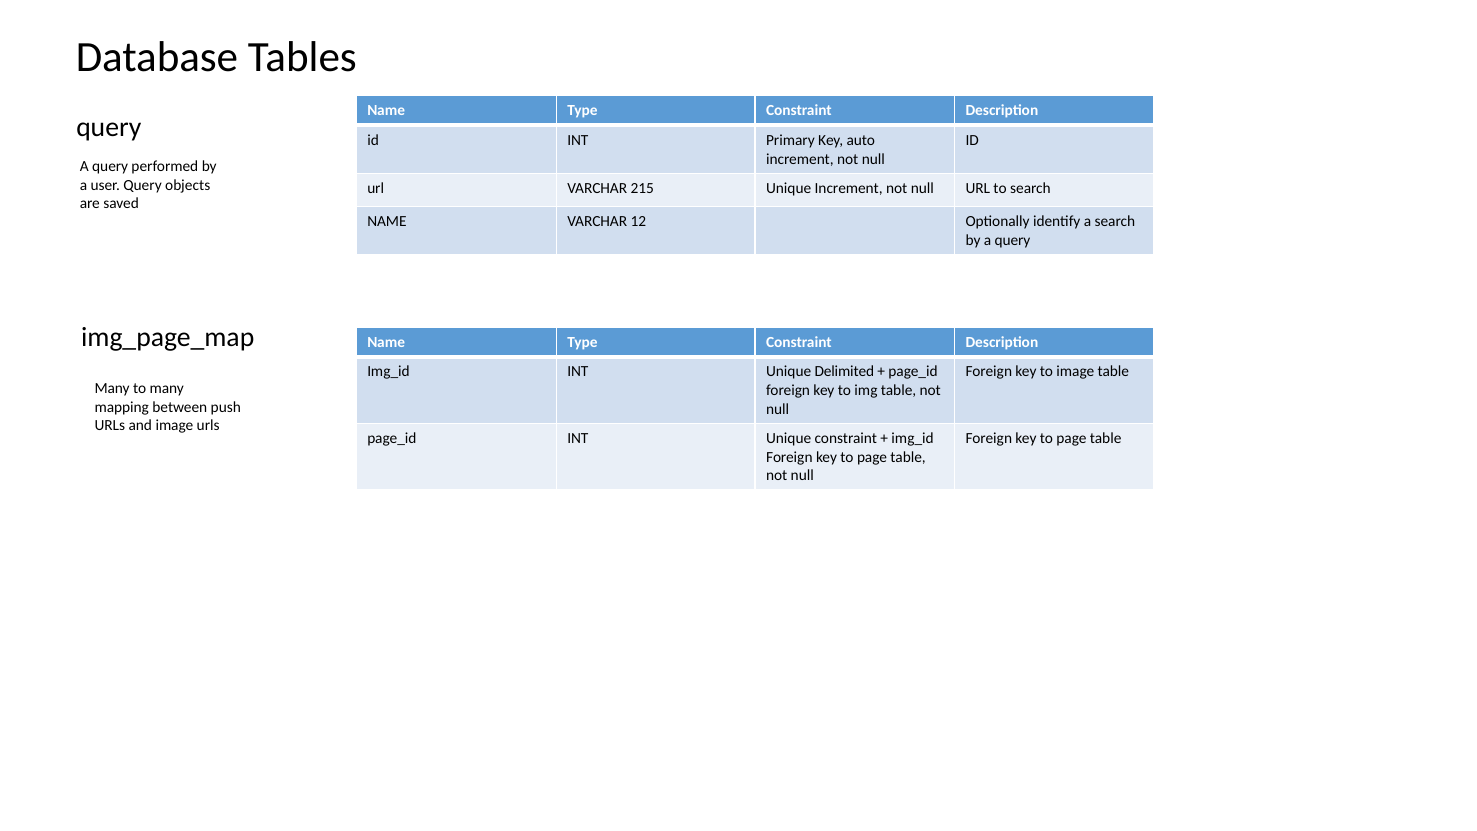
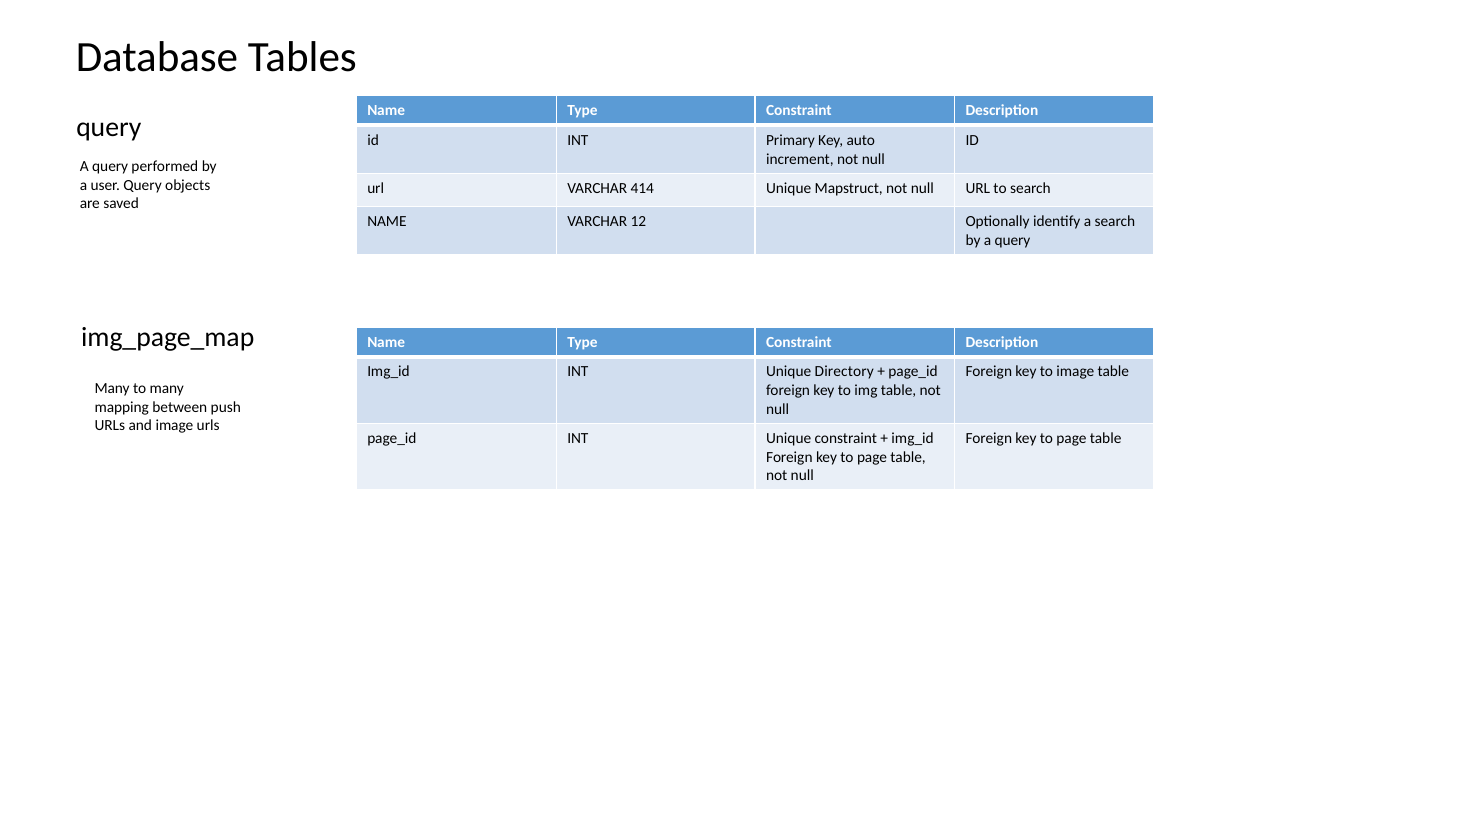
215: 215 -> 414 (642, 188)
Unique Increment: Increment -> Mapstruct (849, 188)
Delimited: Delimited -> Directory (844, 372)
